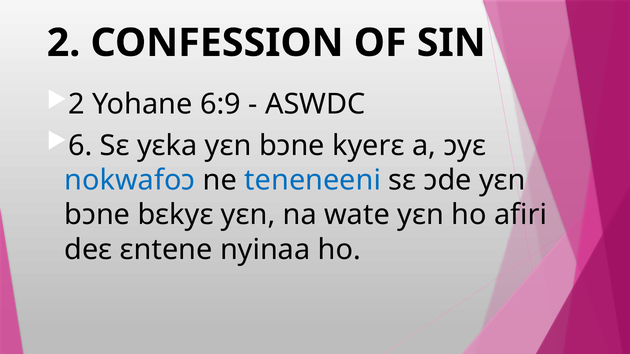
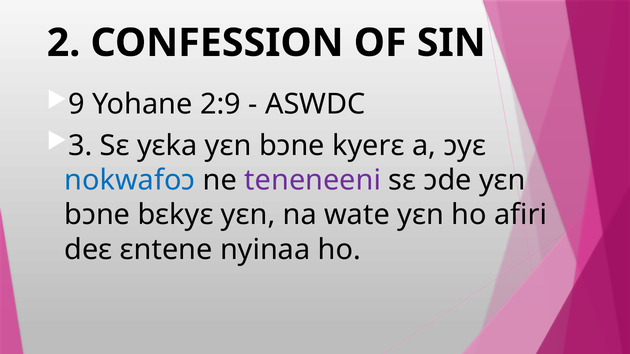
2: 2 -> 9 (76, 104)
6:9: 6:9 -> 2:9 (220, 104)
6: 6 -> 3 (80, 146)
teneneeni colour: blue -> purple (313, 180)
